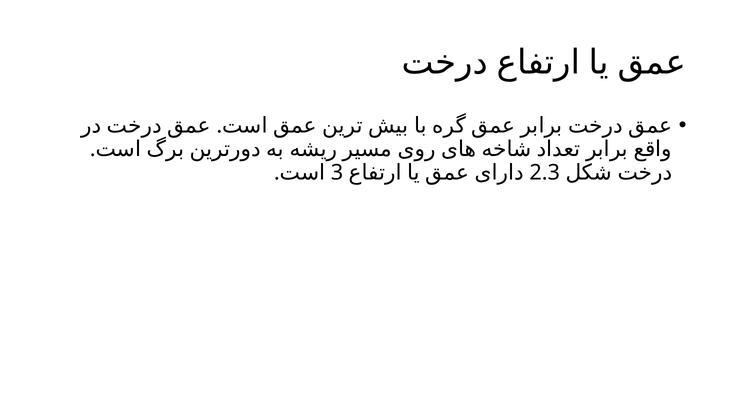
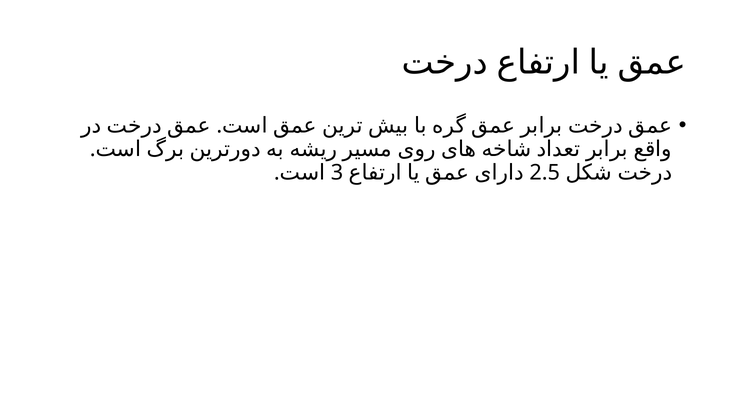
2.3: 2.3 -> 2.5 (545, 172)
